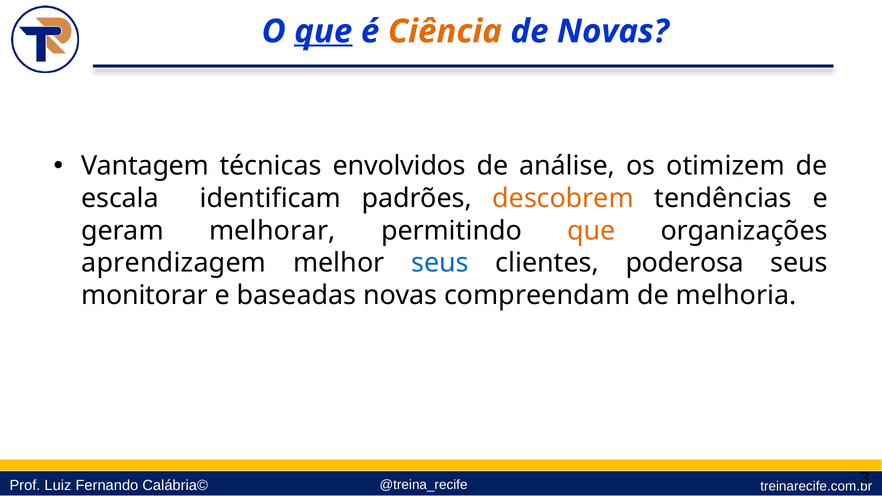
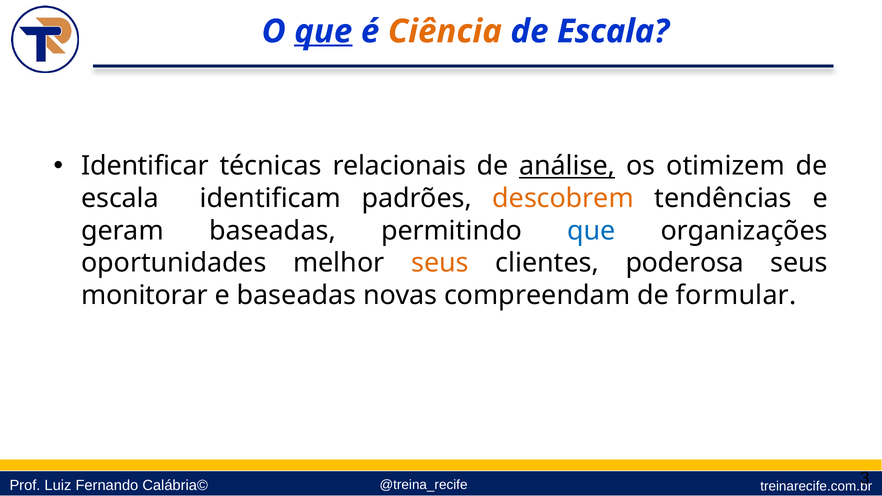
Novas: Novas -> Escala (613, 31)
Vantagem: Vantagem -> Identificar (145, 166)
envolvidos: envolvidos -> relacionais (399, 166)
análise underline: none -> present (567, 166)
geram melhorar: melhorar -> baseadas (272, 231)
que colour: orange -> blue (591, 231)
aprendizagem: aprendizagem -> oportunidades (174, 263)
seus colour: blue -> orange (440, 263)
melhoria: melhoria -> formular (736, 295)
